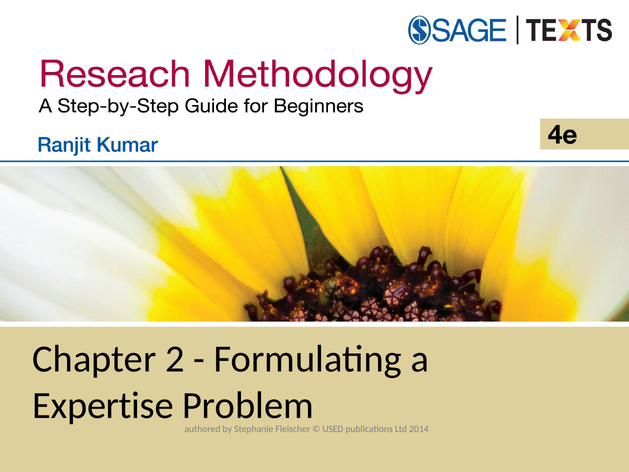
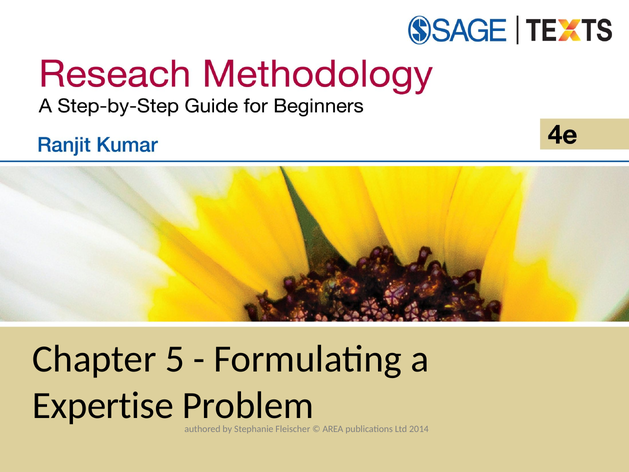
2: 2 -> 5 (175, 359)
USED: USED -> AREA (333, 429)
